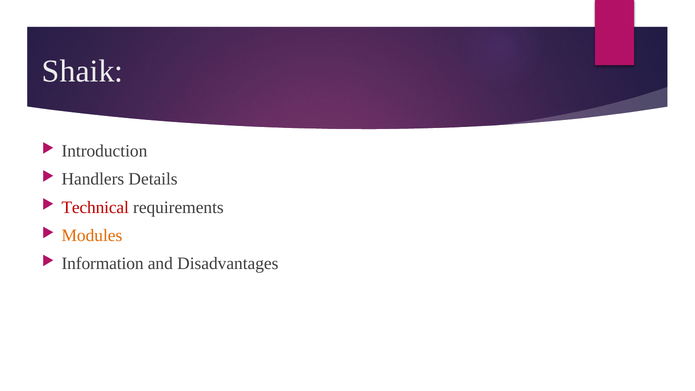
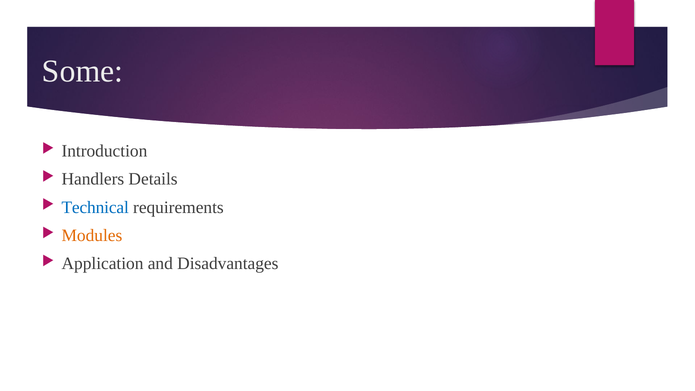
Shaik: Shaik -> Some (83, 71)
Technical colour: red -> blue (95, 207)
Information: Information -> Application (103, 263)
